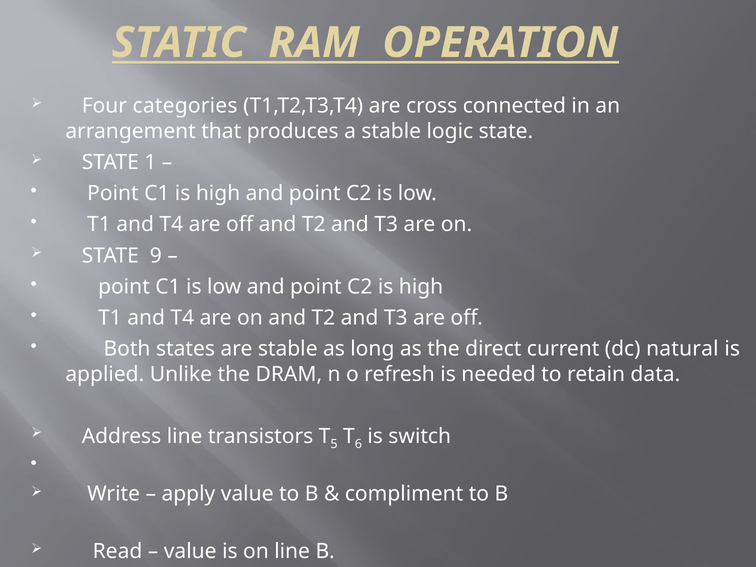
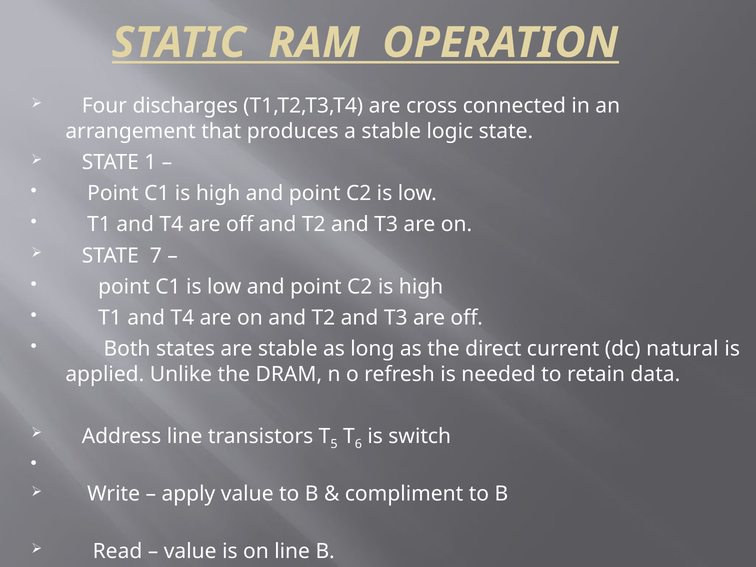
categories: categories -> discharges (185, 106)
9: 9 -> 7 (156, 256)
